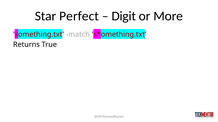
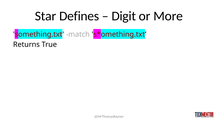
Perfect: Perfect -> Defines (79, 16)
